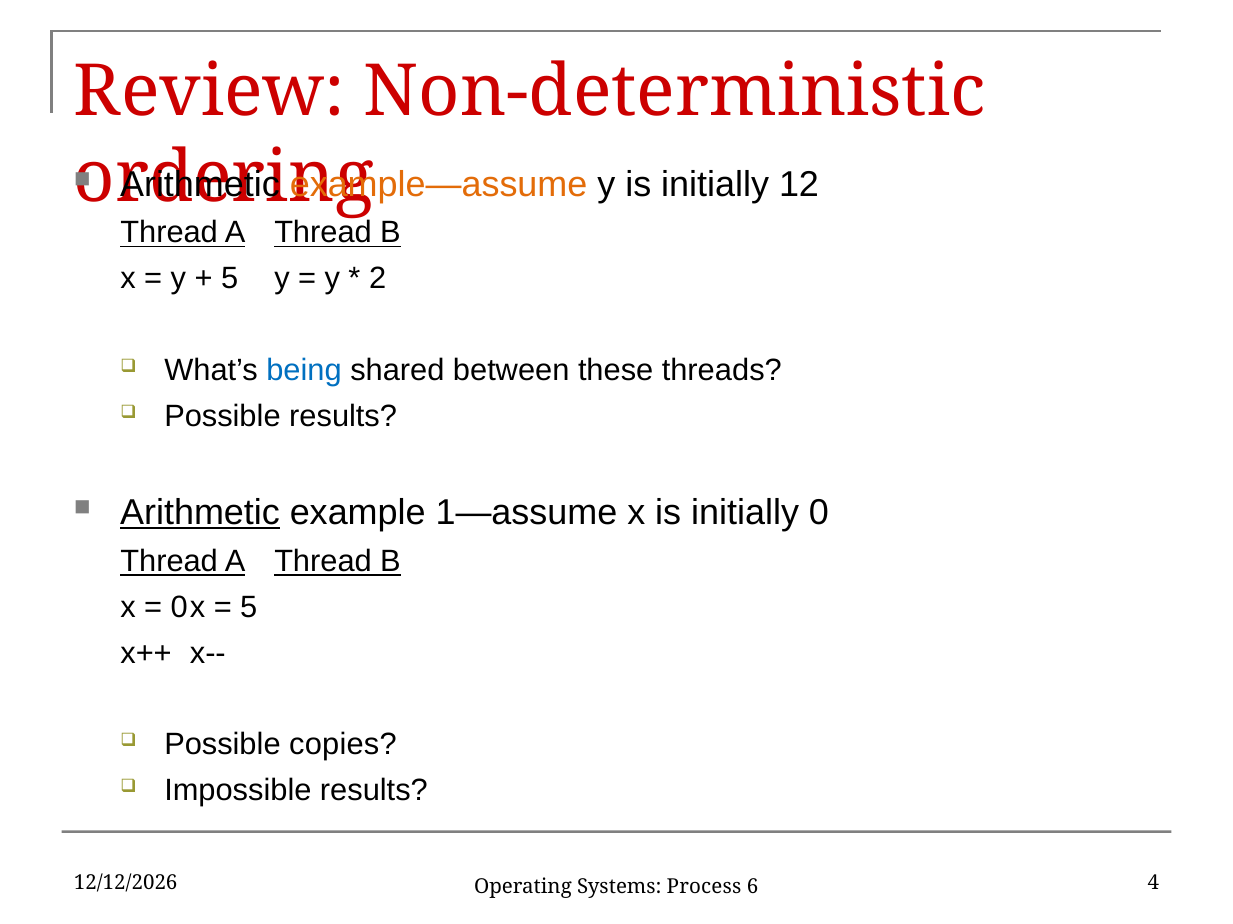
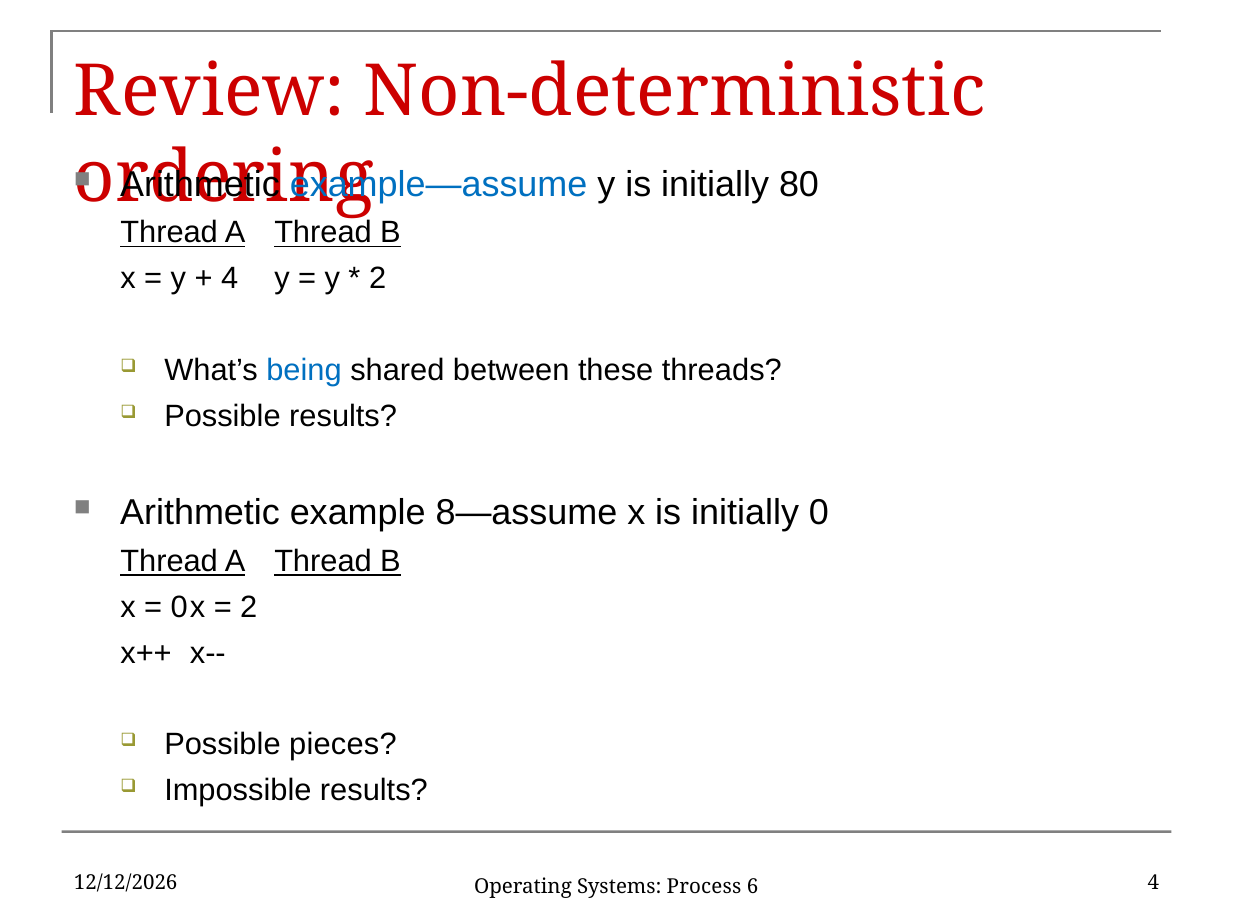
example—assume colour: orange -> blue (439, 184)
12: 12 -> 80 (799, 184)
5: 5 -> 4 (230, 279)
Arithmetic underline: present -> none (200, 513)
1—assume: 1—assume -> 8—assume (526, 513)
5: 5 -> 2 (249, 608)
copies: copies -> pieces (343, 745)
